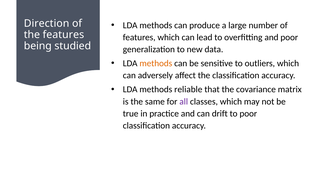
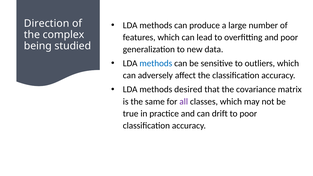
the features: features -> complex (63, 35)
methods colour: orange -> blue (156, 63)
reliable: reliable -> desired (188, 90)
